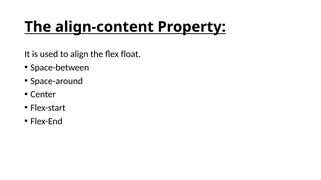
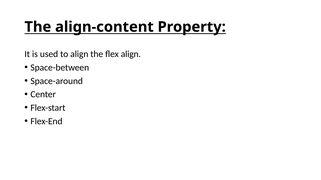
flex float: float -> align (131, 54)
